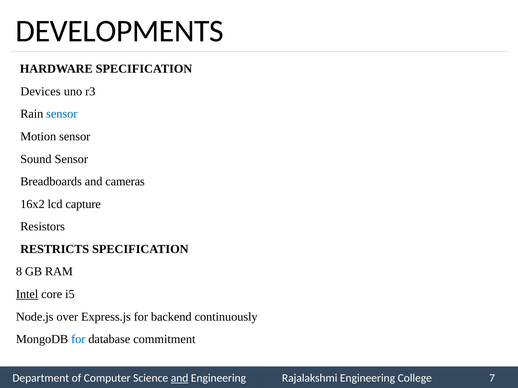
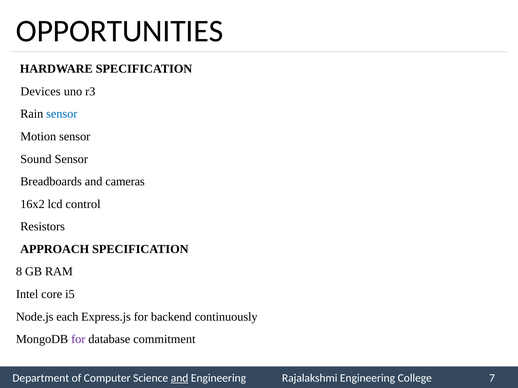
DEVELOPMENTS: DEVELOPMENTS -> OPPORTUNITIES (120, 31)
capture: capture -> control (83, 204)
RESTRICTS: RESTRICTS -> APPROACH (55, 249)
Intel underline: present -> none (27, 295)
over: over -> each (67, 317)
for colour: blue -> purple (78, 340)
